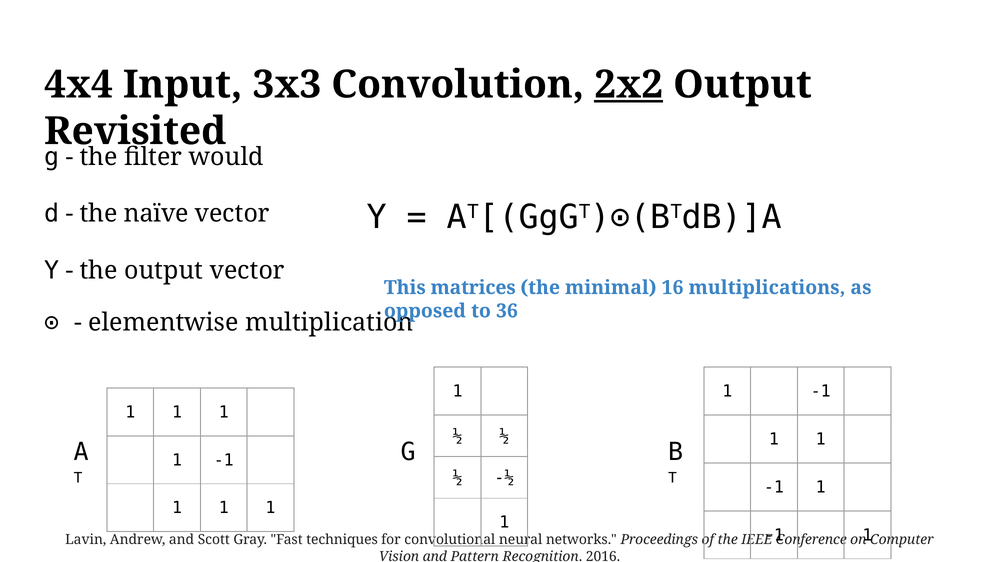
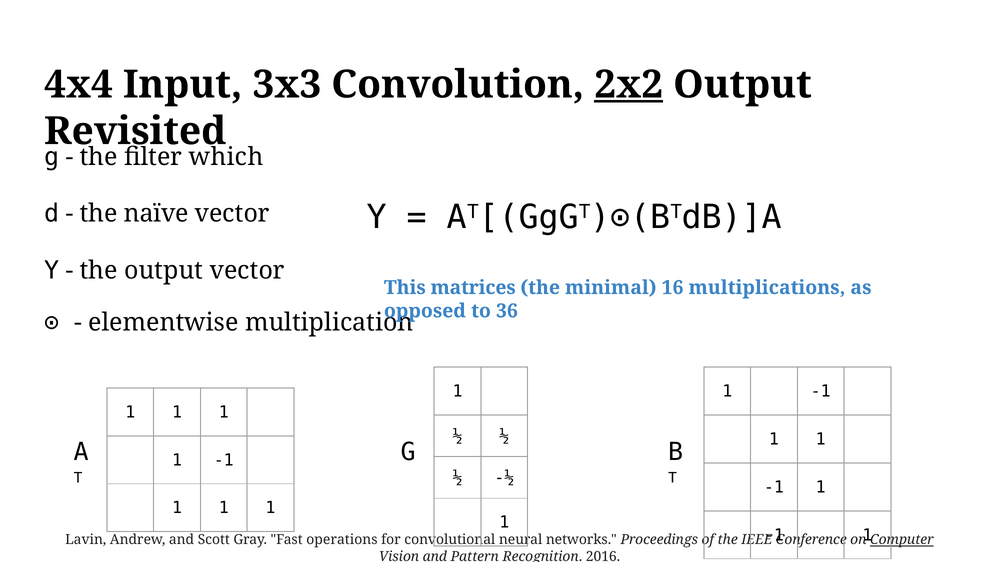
would: would -> which (226, 157)
techniques: techniques -> operations (342, 540)
Computer underline: none -> present (902, 540)
